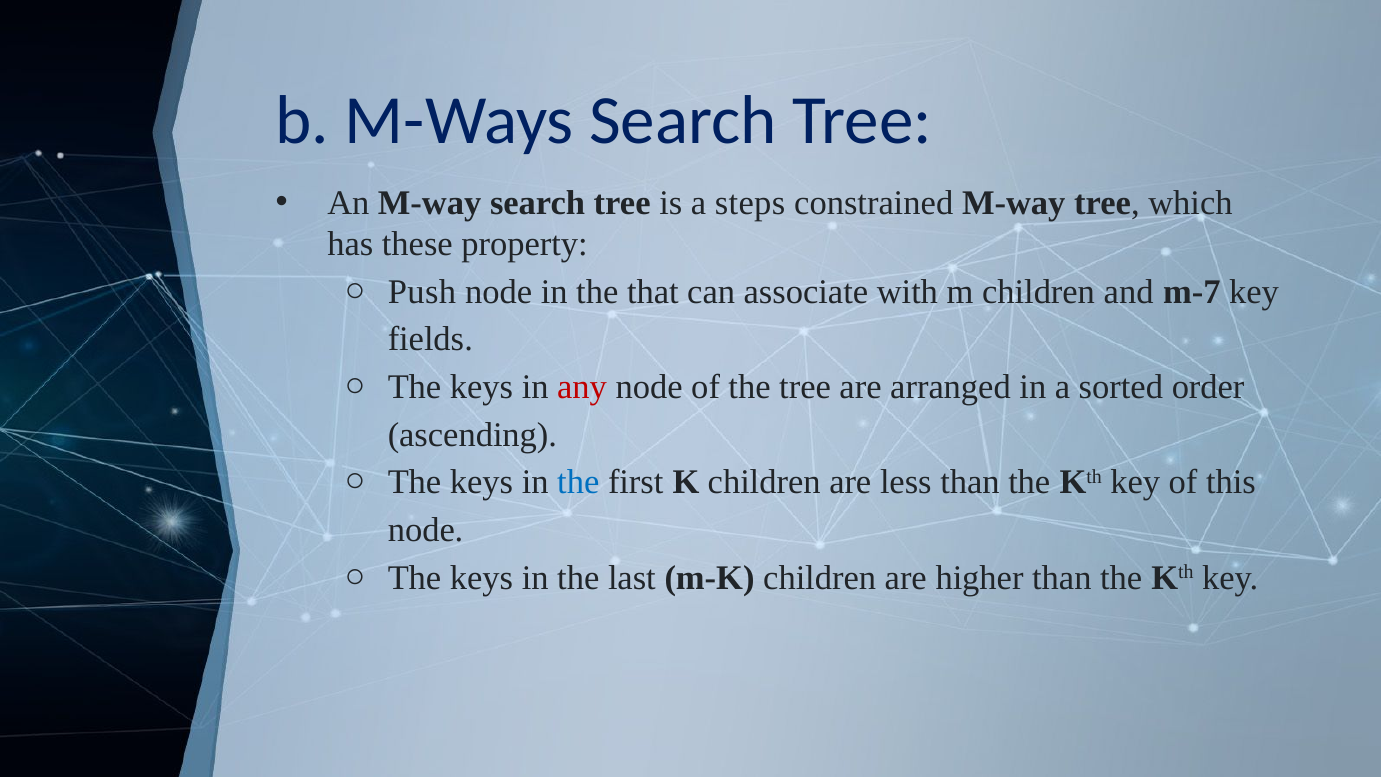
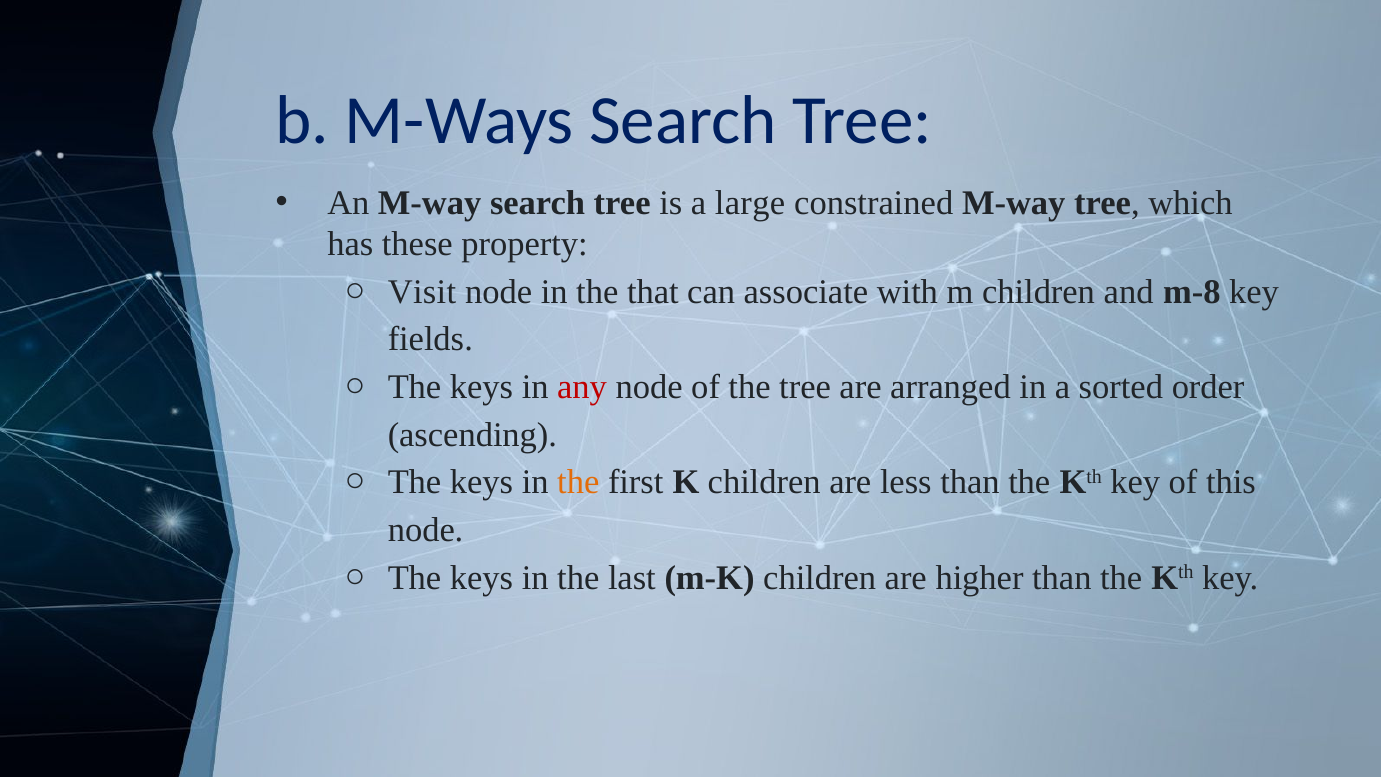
steps: steps -> large (750, 203)
Push: Push -> Visit (422, 292)
m-7: m-7 -> m-8 (1192, 292)
the colour: blue -> orange (578, 482)
